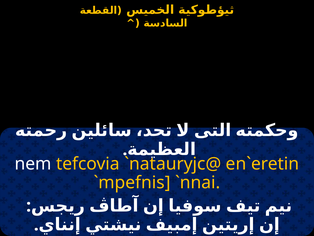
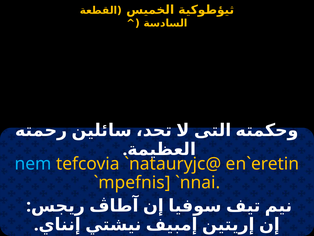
nem colour: white -> light blue (33, 163)
